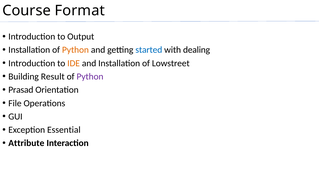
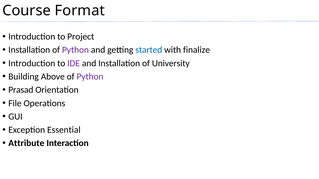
Output: Output -> Project (81, 37)
Python colour: orange -> purple (75, 50)
dealing: dealing -> finalize (197, 50)
IDE colour: orange -> purple (74, 63)
Lowstreet: Lowstreet -> University (171, 63)
Result: Result -> Above (53, 77)
